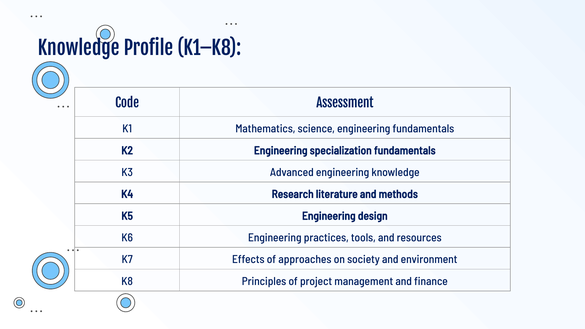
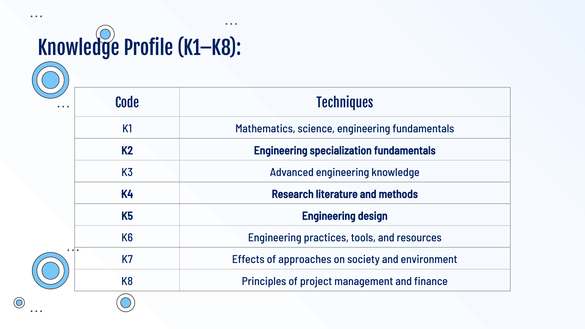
Assessment: Assessment -> Techniques (345, 103)
